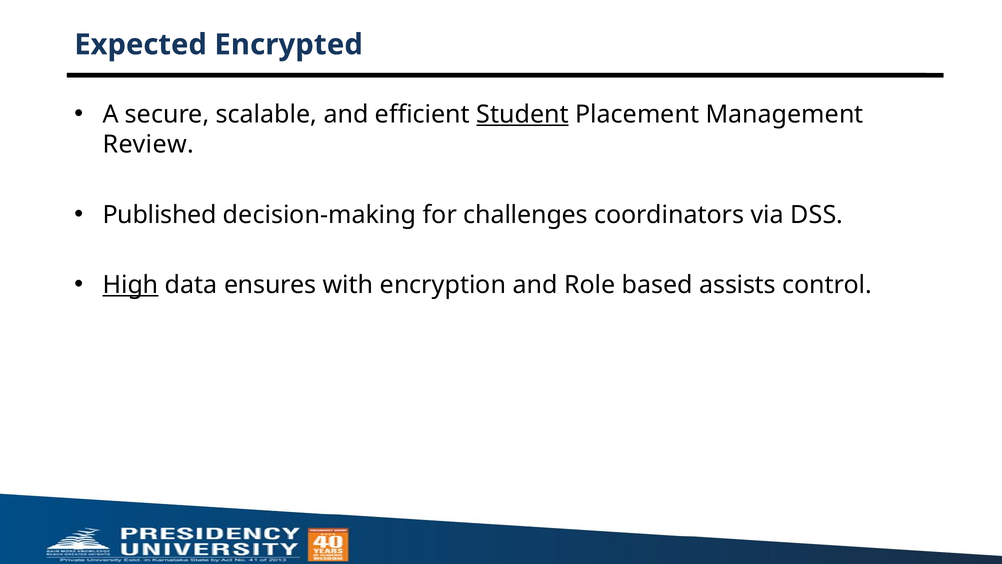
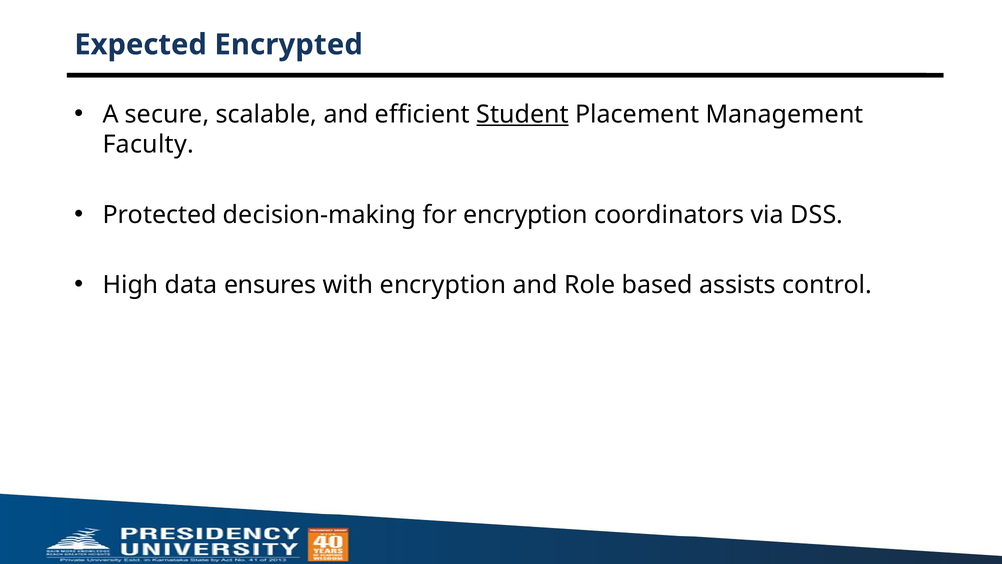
Review: Review -> Faculty (148, 145)
Published: Published -> Protected (160, 215)
for challenges: challenges -> encryption (526, 215)
High underline: present -> none (130, 285)
